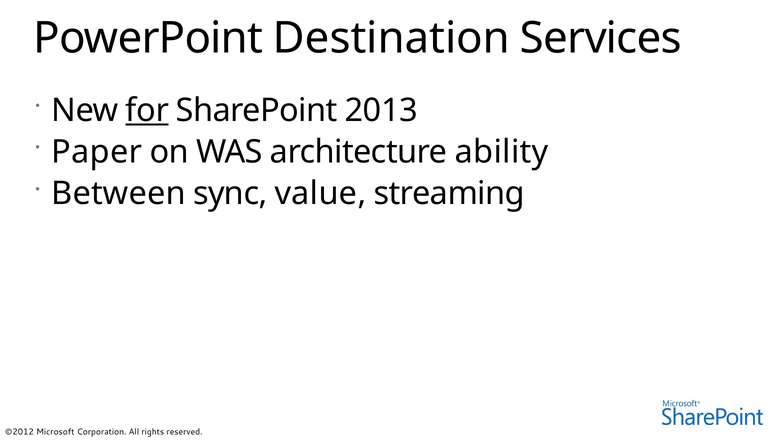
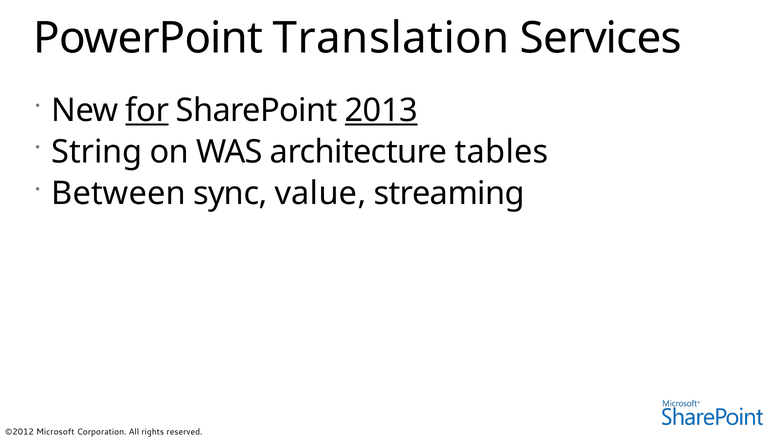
Destination: Destination -> Translation (391, 38)
2013 underline: none -> present (381, 110)
Paper: Paper -> String (97, 152)
ability: ability -> tables (502, 152)
